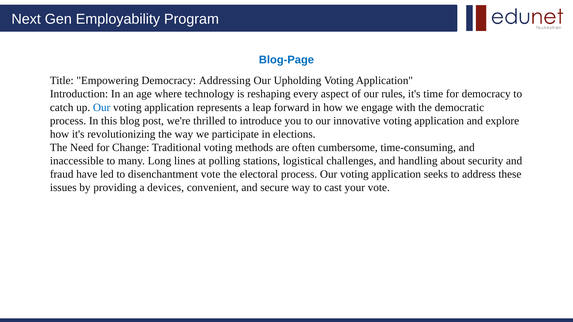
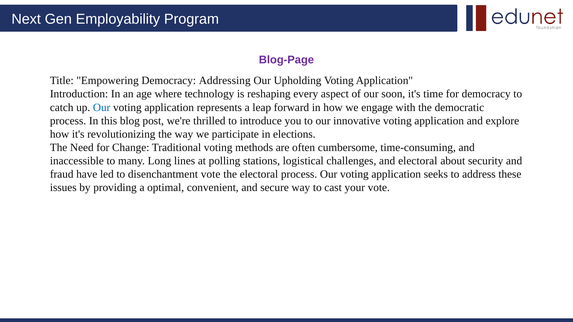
Blog-Page colour: blue -> purple (286, 60)
rules: rules -> soon (393, 94)
and handling: handling -> electoral (418, 161)
devices: devices -> optimal (166, 188)
